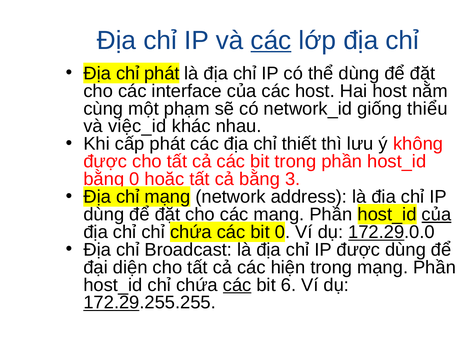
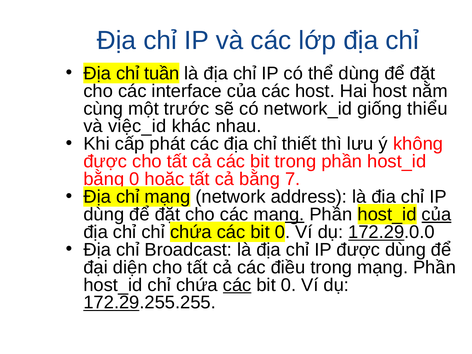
các underline: present -> none (271, 40)
chỉ phát: phát -> tuần (162, 73)
phạm: phạm -> trước (187, 109)
3: 3 -> 7 (293, 179)
mạng underline: none -> present (279, 214)
hiện: hiện -> điều (288, 267)
6: 6 -> 0 (289, 285)
